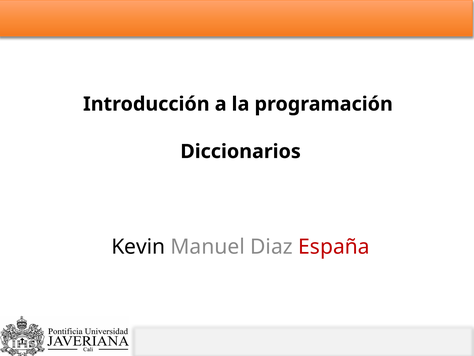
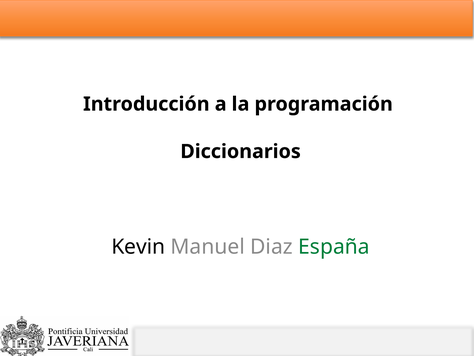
España colour: red -> green (334, 246)
